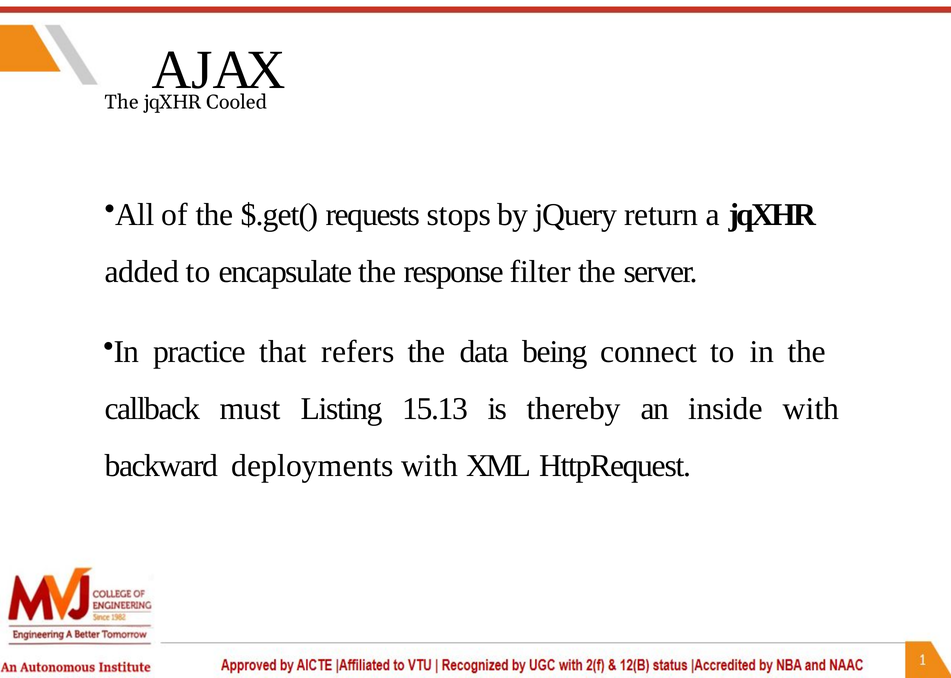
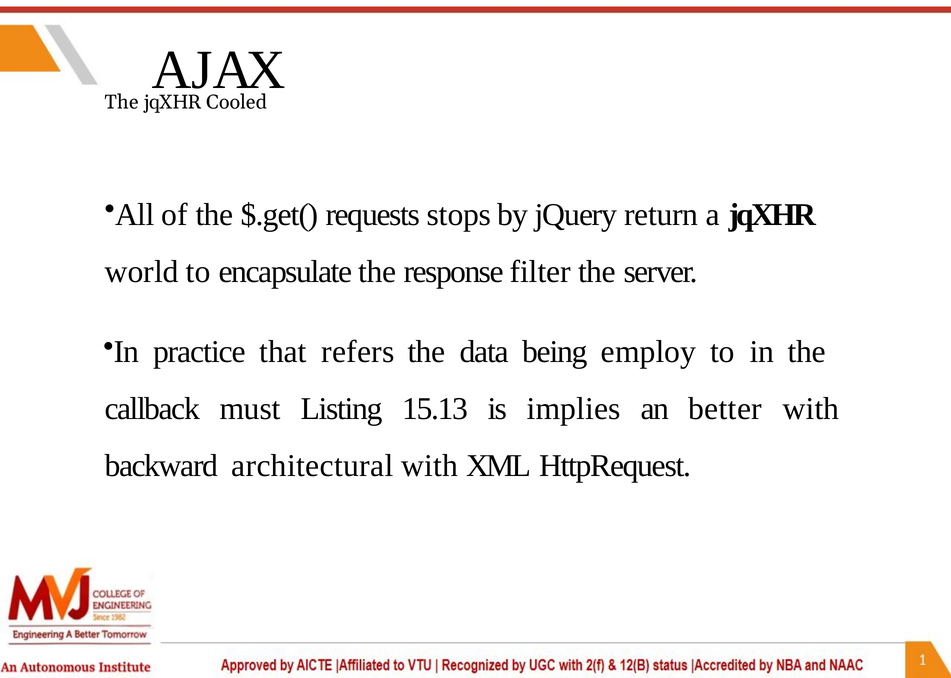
added: added -> world (142, 272)
connect: connect -> employ (649, 351)
thereby: thereby -> implies (574, 408)
inside: inside -> better (725, 408)
deployments: deployments -> architectural (312, 466)
